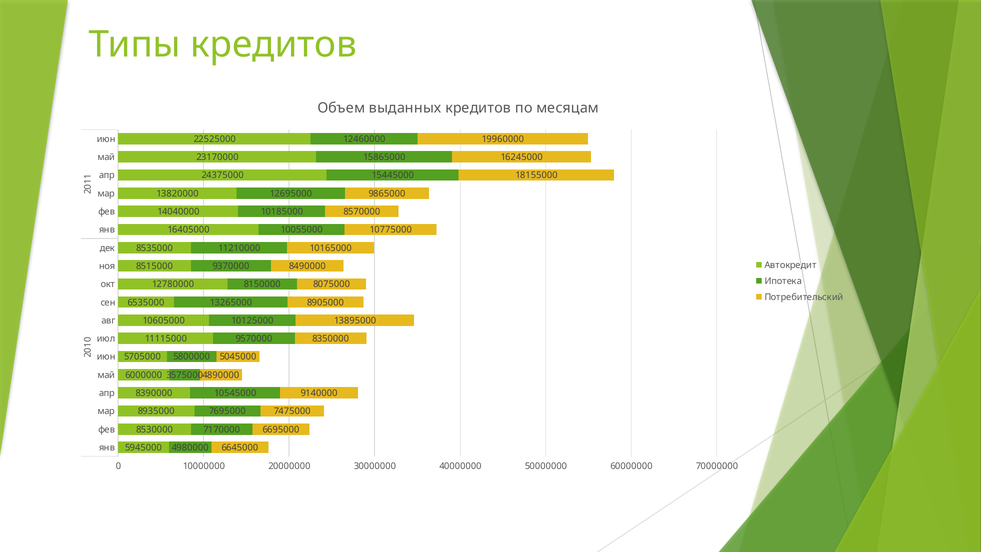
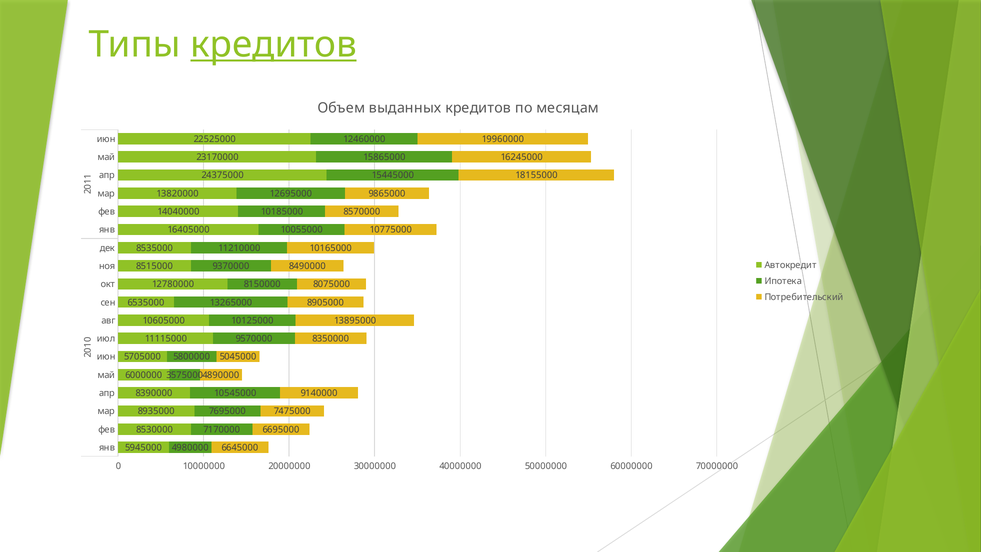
кредитов underline: none -> present (274, 45)
